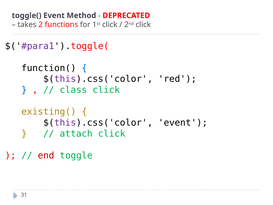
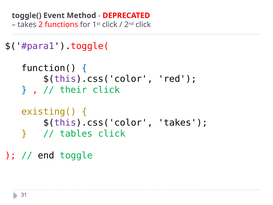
class: class -> their (73, 90)
$(this).css('color event: event -> takes (183, 123)
attach: attach -> tables (76, 133)
end colour: red -> black (46, 155)
